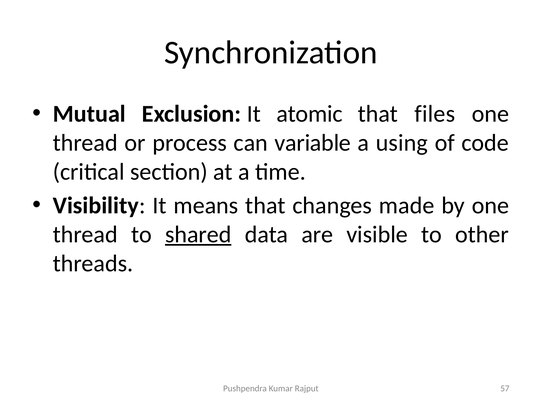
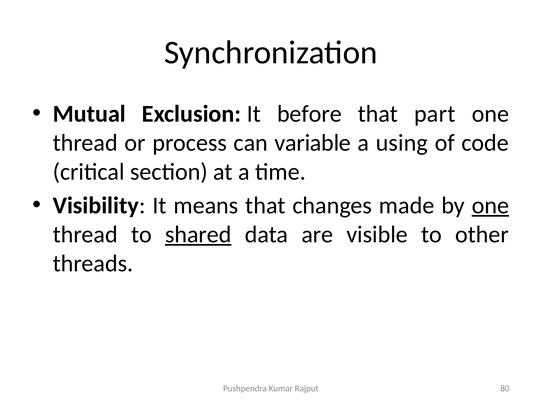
atomic: atomic -> before (309, 114)
files: files -> part (435, 114)
one underline: none -> present (490, 205)
57: 57 -> 80 (505, 388)
